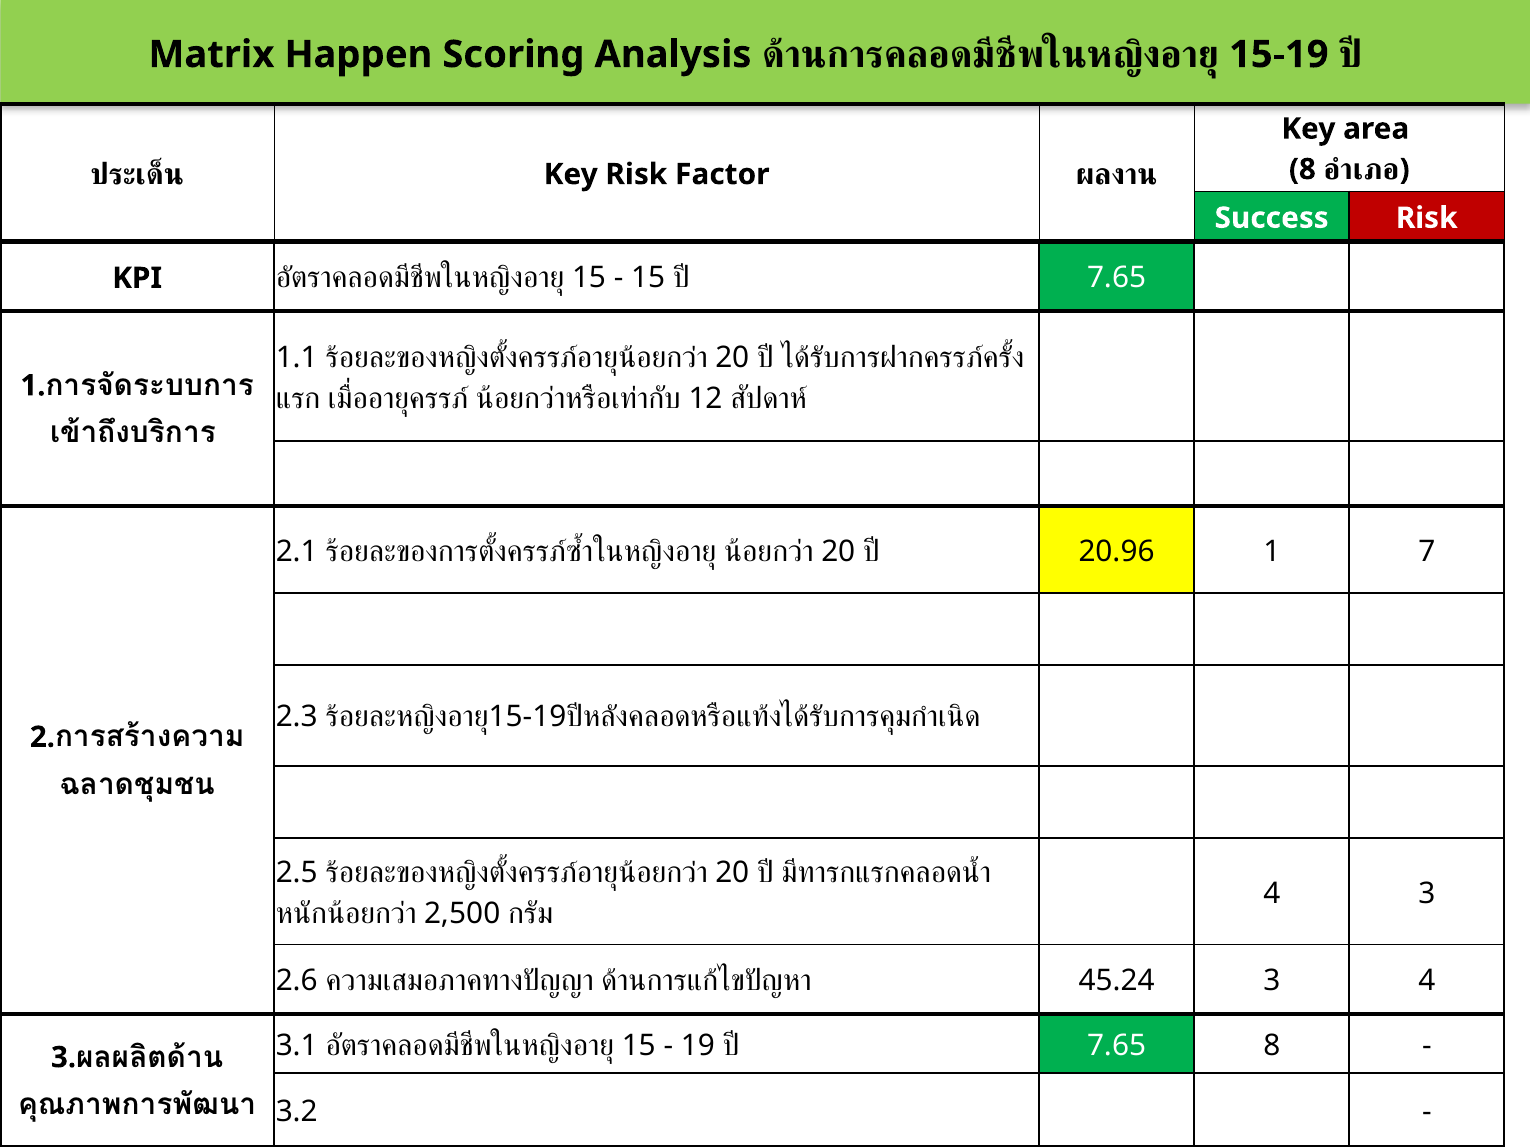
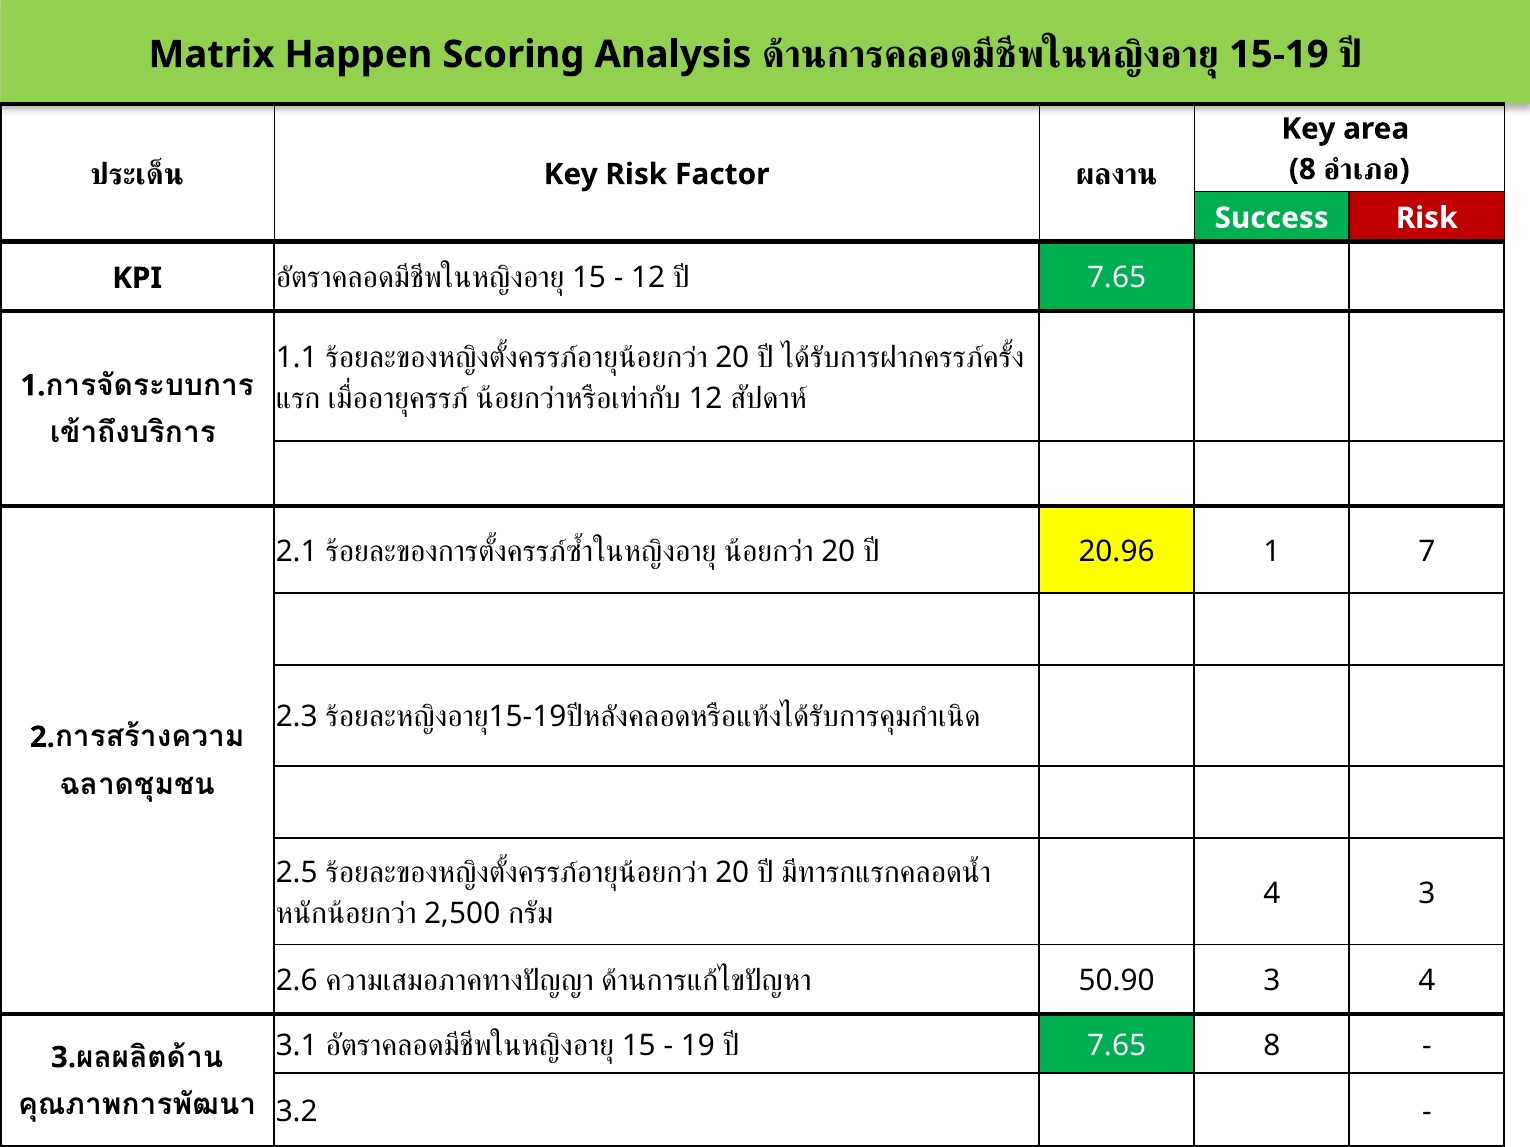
15: 15 -> 12 (648, 278)
45.24: 45.24 -> 50.90 (1117, 982)
